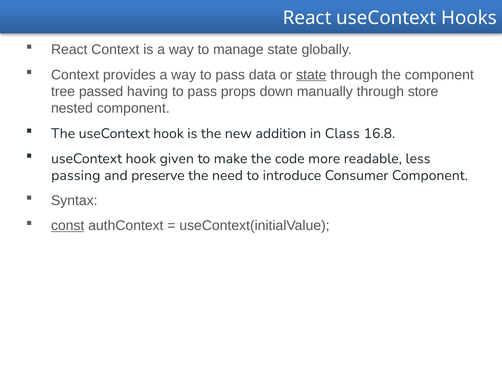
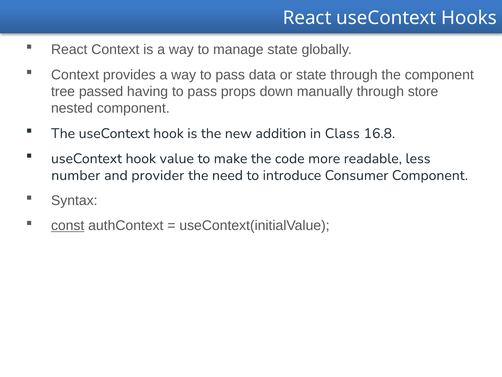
state underline: present -> none (311, 75)
given: given -> value (177, 158)
passing: passing -> number (76, 175)
preserve: preserve -> provider (158, 175)
